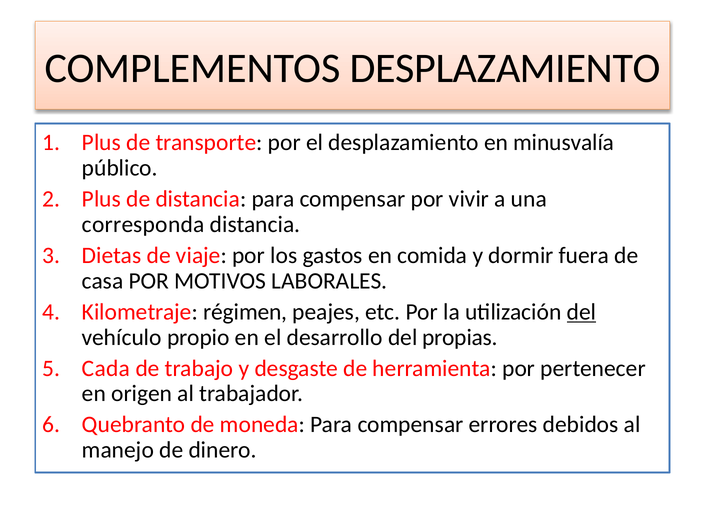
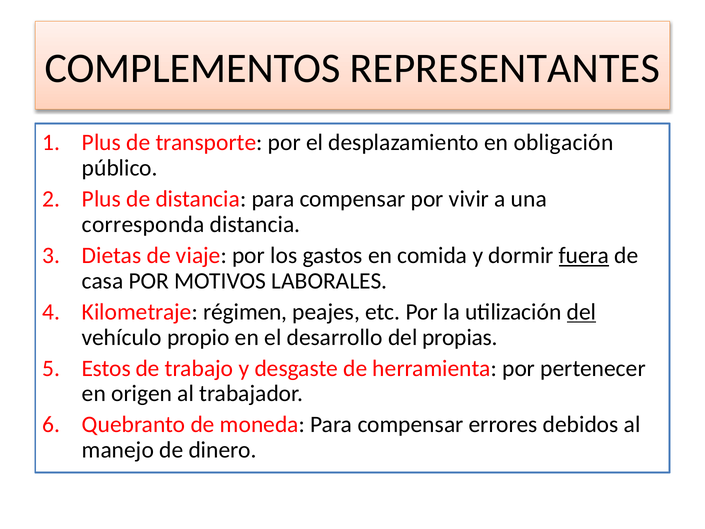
COMPLEMENTOS DESPLAZAMIENTO: DESPLAZAMIENTO -> REPRESENTANTES (505, 68)
minusvalía: minusvalía -> obligación (563, 143)
fuera underline: none -> present (584, 255)
Cada: Cada -> Estos (106, 368)
